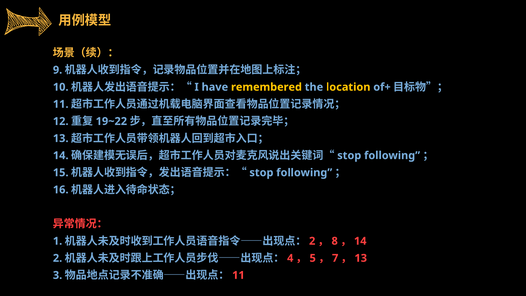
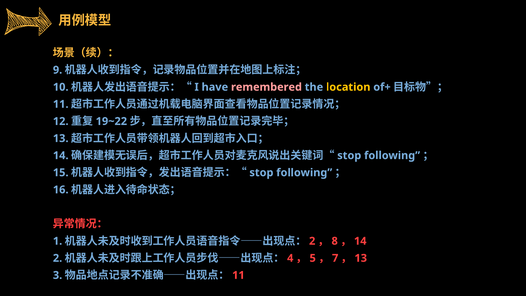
remembered colour: yellow -> pink (266, 87)
